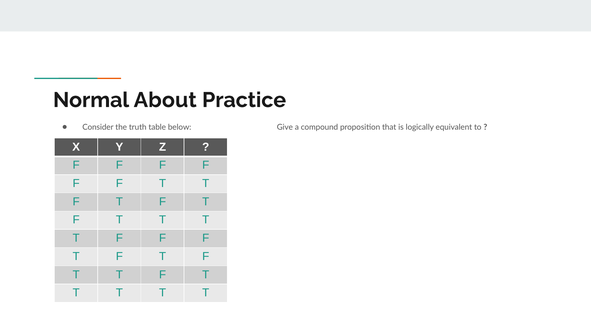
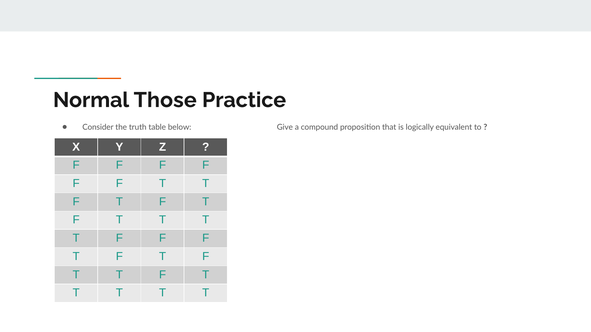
About: About -> Those (165, 100)
